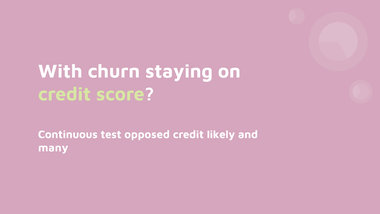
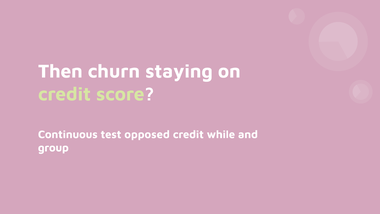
With: With -> Then (60, 71)
likely: likely -> while (221, 134)
many: many -> group (53, 148)
